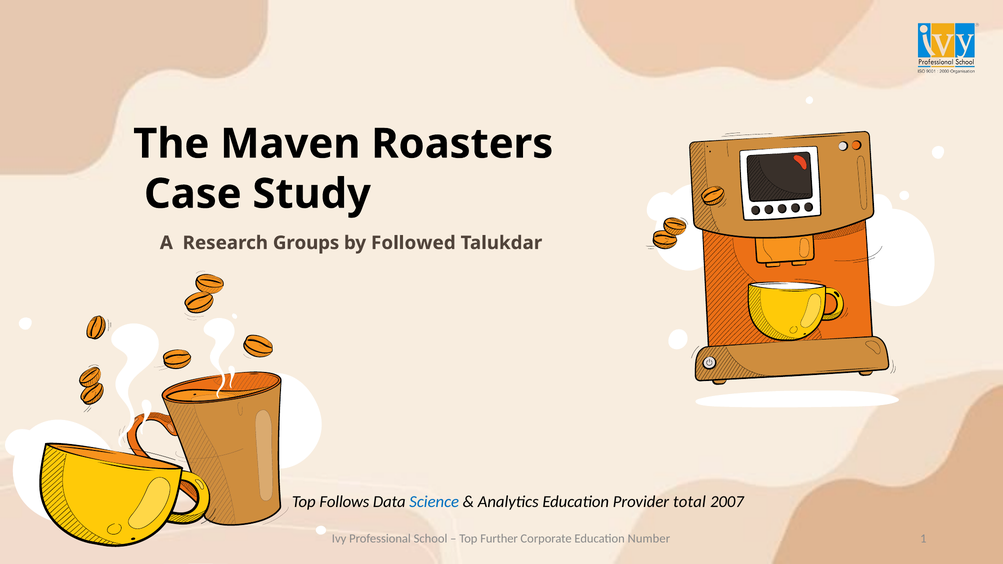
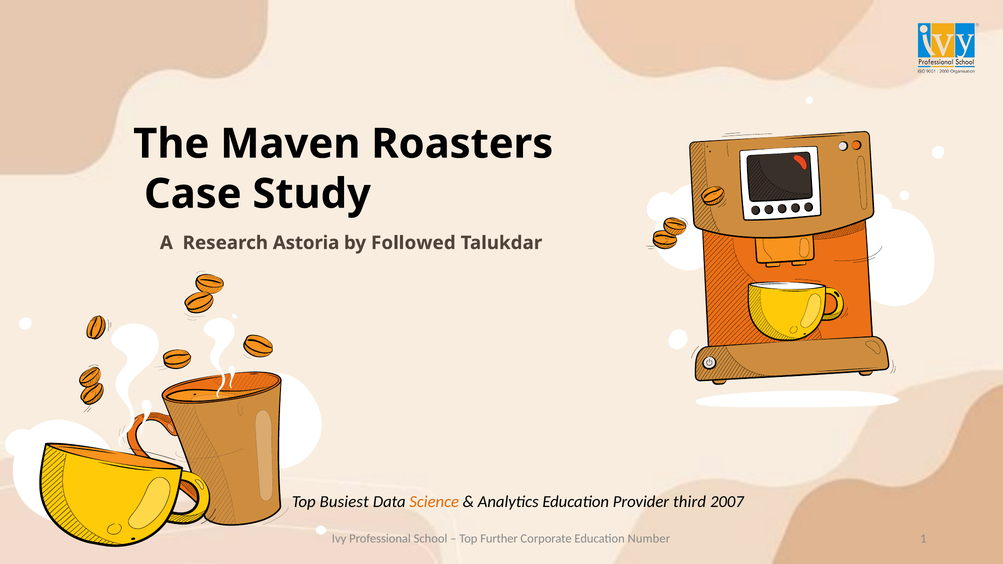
Groups: Groups -> Astoria (306, 243)
Follows: Follows -> Busiest (344, 502)
Science colour: blue -> orange (434, 502)
total: total -> third (690, 502)
